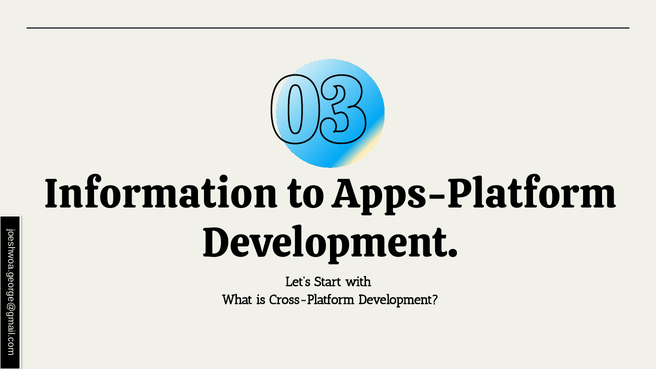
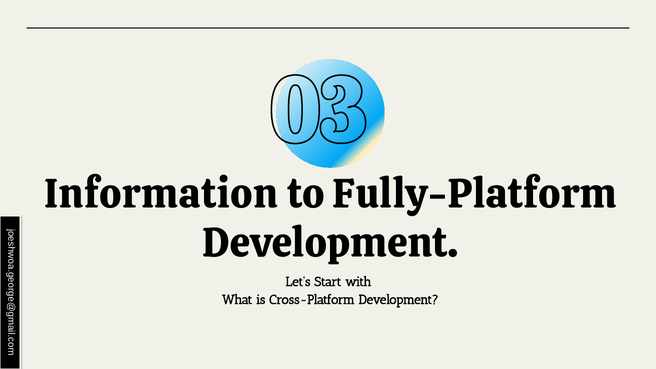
Apps-Platform: Apps-Platform -> Fully-Platform (475, 194)
